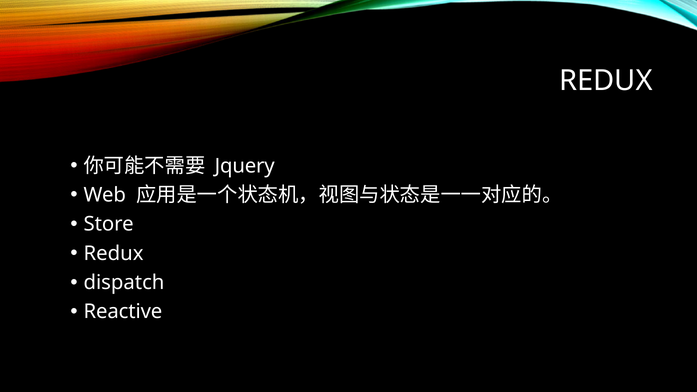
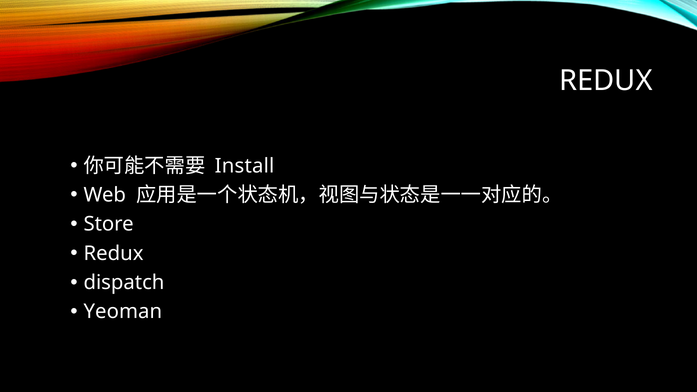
Jquery: Jquery -> Install (245, 166)
Reactive: Reactive -> Yeoman (123, 312)
